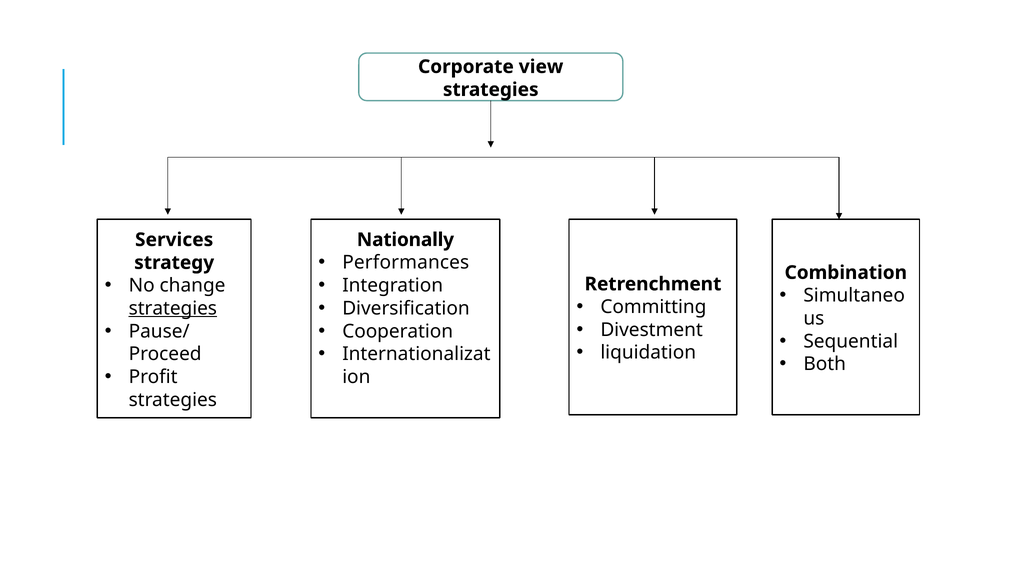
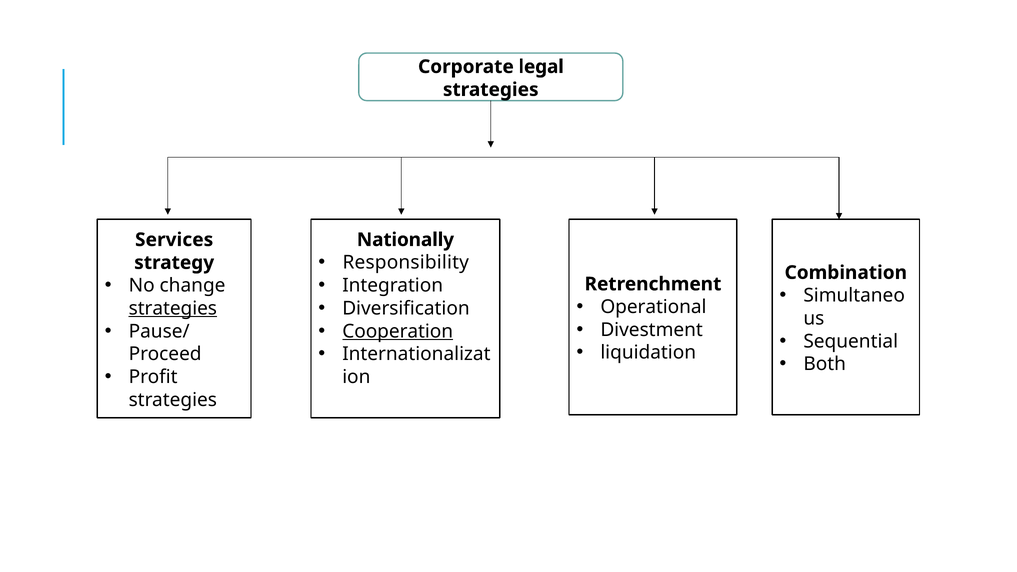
view: view -> legal (541, 67)
Performances: Performances -> Responsibility (406, 263)
Committing: Committing -> Operational (653, 307)
Cooperation underline: none -> present (398, 331)
